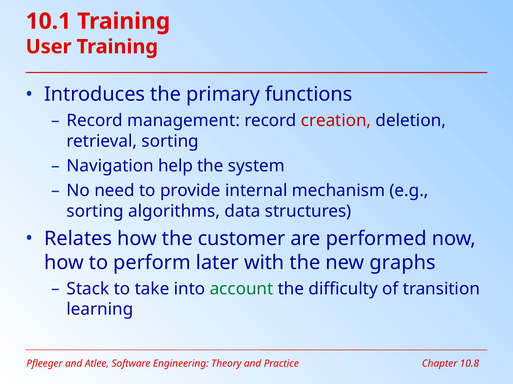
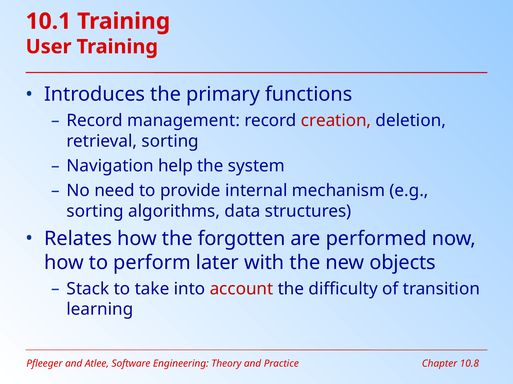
customer: customer -> forgotten (242, 239)
graphs: graphs -> objects (403, 263)
account colour: green -> red (242, 289)
